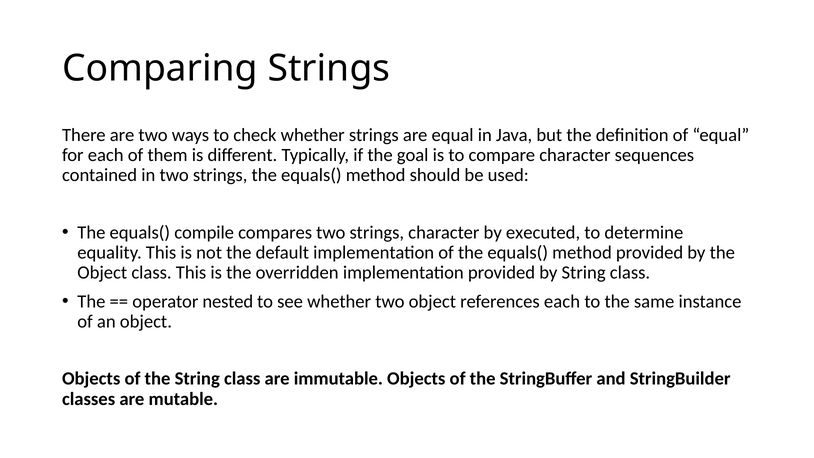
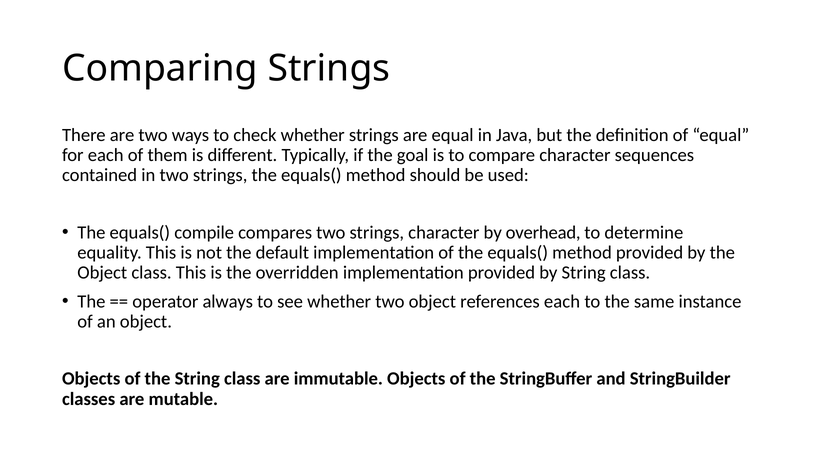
executed: executed -> overhead (543, 232)
nested: nested -> always (228, 301)
